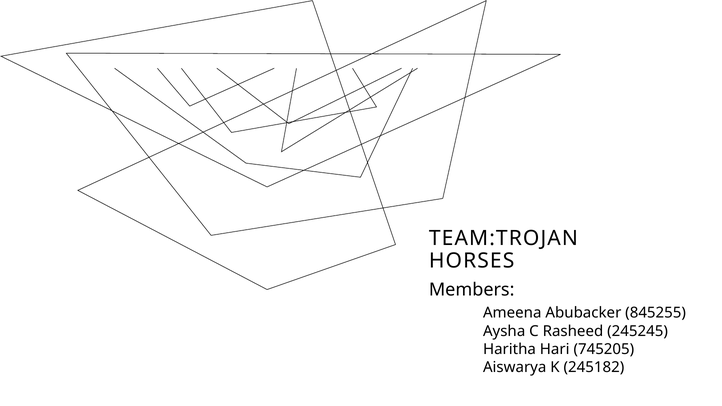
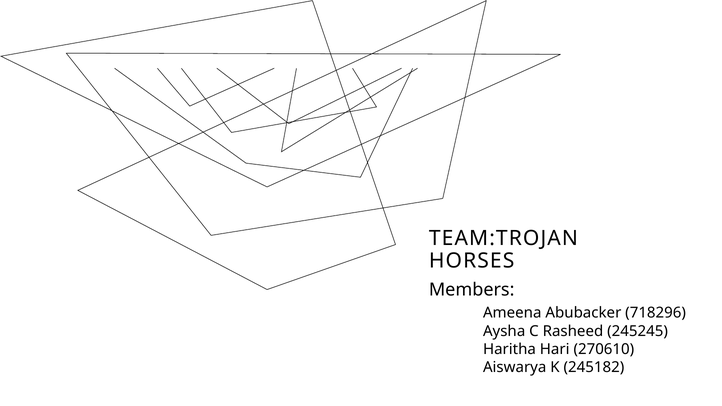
845255: 845255 -> 718296 (656, 313)
745205: 745205 -> 270610 (604, 349)
